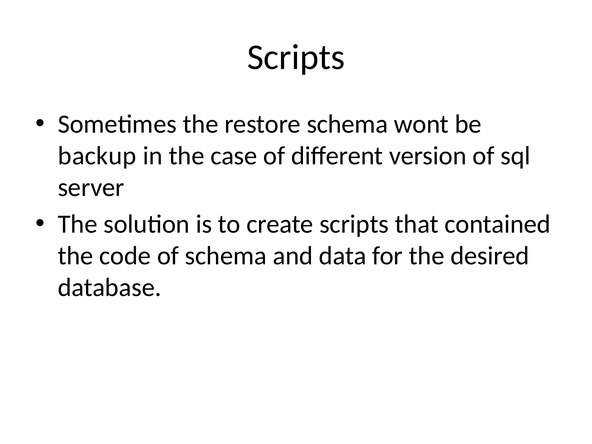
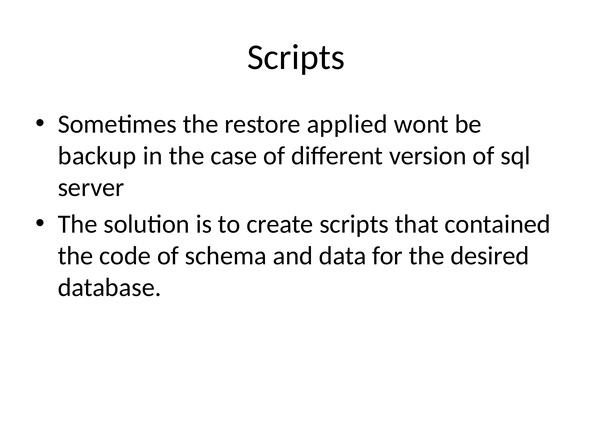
restore schema: schema -> applied (347, 124)
